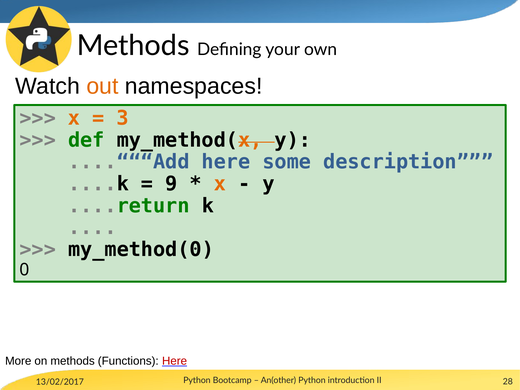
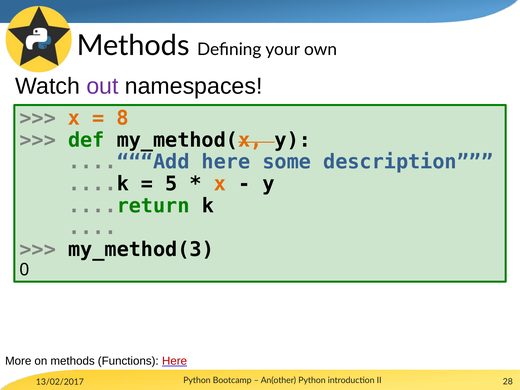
out colour: orange -> purple (102, 86)
3: 3 -> 8 (123, 118)
9: 9 -> 5 (171, 184)
my_method(0: my_method(0 -> my_method(3 (141, 249)
